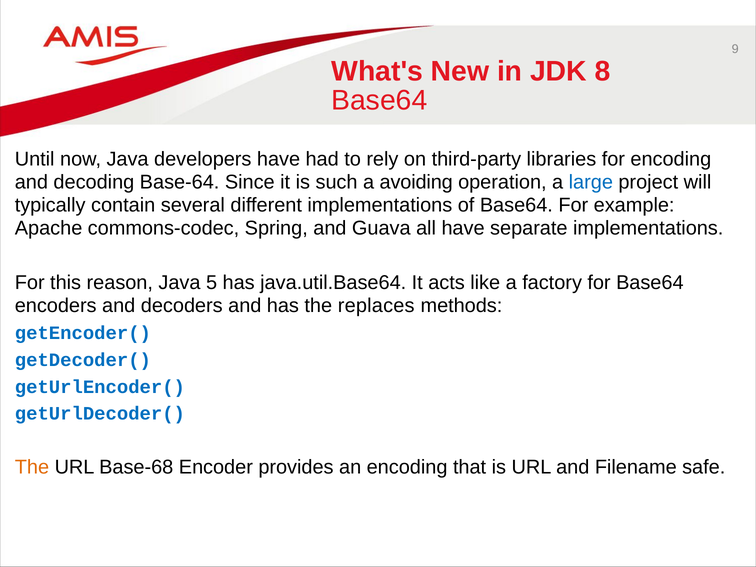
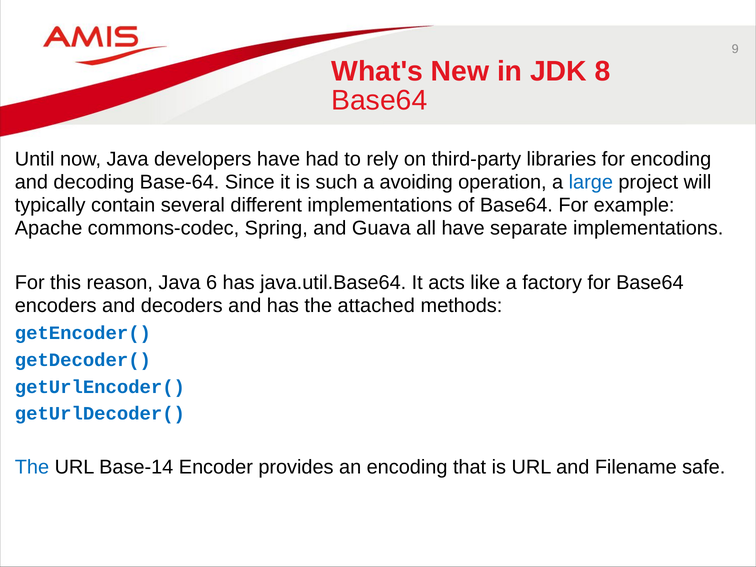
5: 5 -> 6 (212, 283)
replaces: replaces -> attached (376, 306)
The colour: orange -> blue (32, 467)
Base-68: Base-68 -> Base-14 (136, 467)
